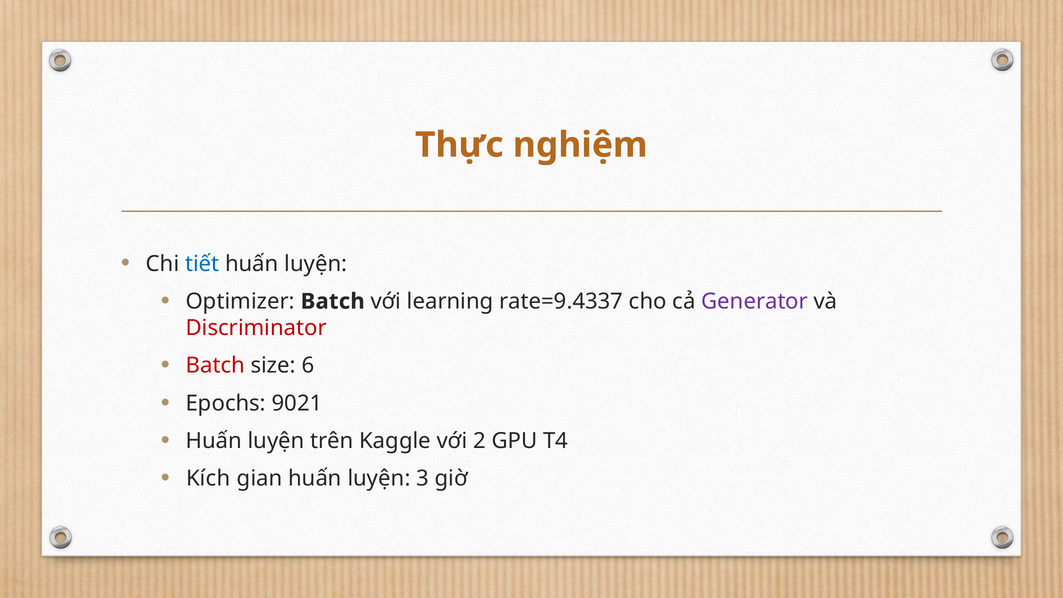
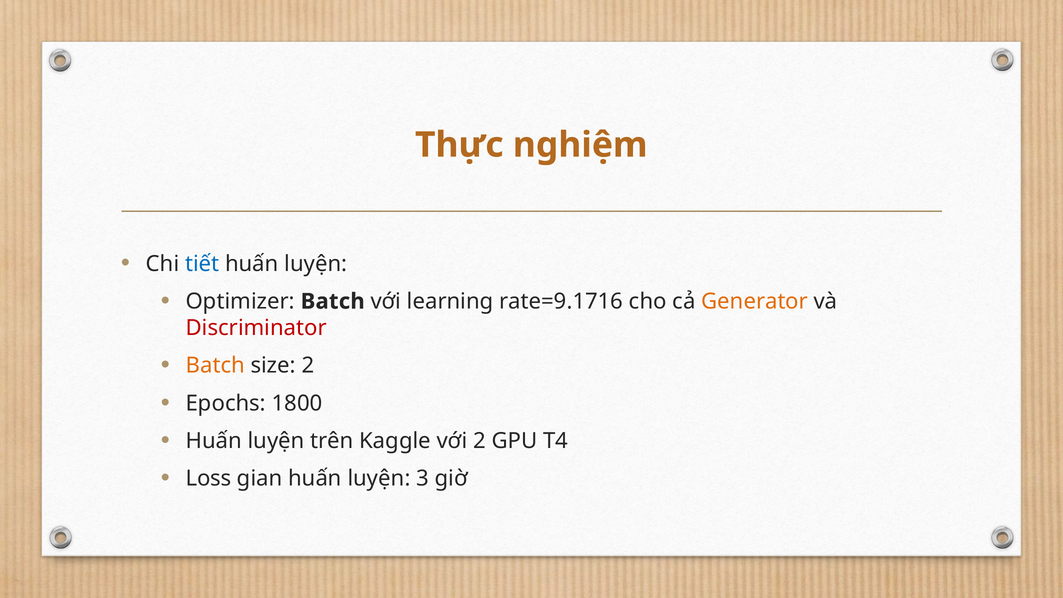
rate=9.4337: rate=9.4337 -> rate=9.1716 (561, 301)
Generator colour: purple -> orange (755, 301)
Batch colour: red -> orange (215, 366)
size 6: 6 -> 2 (308, 366)
9021: 9021 -> 1800 (297, 403)
Kích: Kích -> Loss (208, 479)
